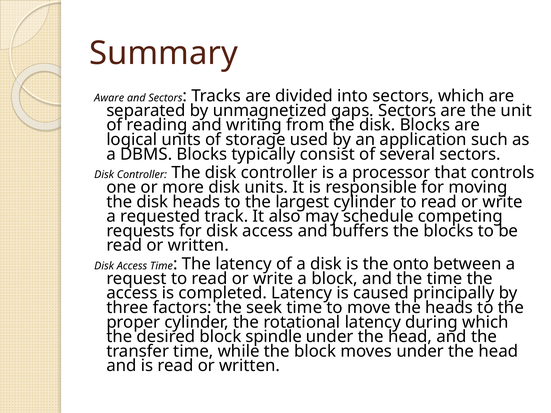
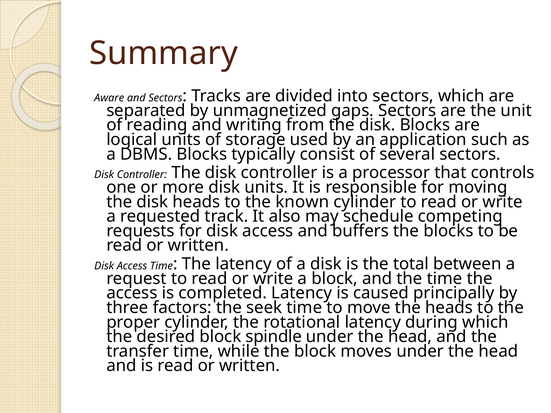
largest: largest -> known (302, 202)
onto: onto -> total (411, 264)
